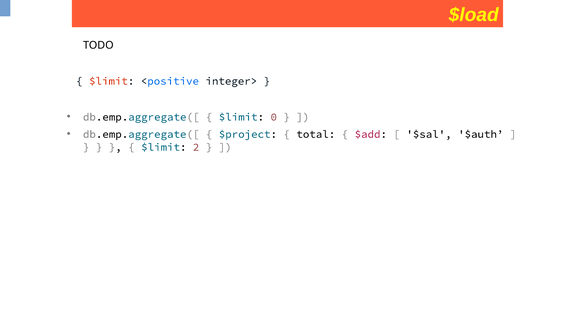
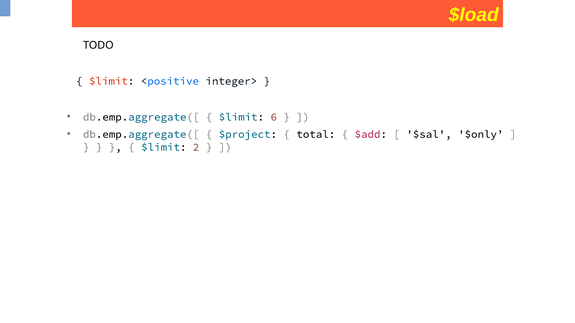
0: 0 -> 6 (274, 117)
$auth: $auth -> $only (481, 134)
